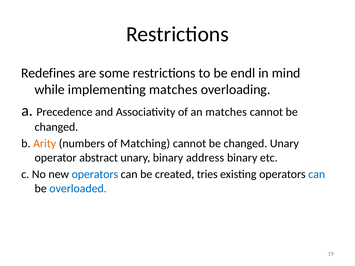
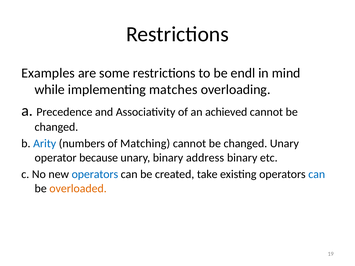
Redefines: Redefines -> Examples (48, 73)
an matches: matches -> achieved (226, 112)
Arity colour: orange -> blue (45, 144)
abstract: abstract -> because (99, 158)
tries: tries -> take (207, 174)
overloaded colour: blue -> orange (78, 189)
